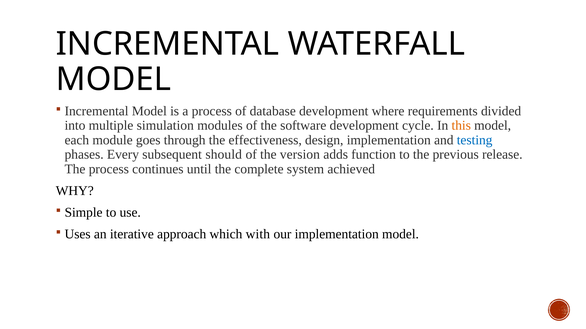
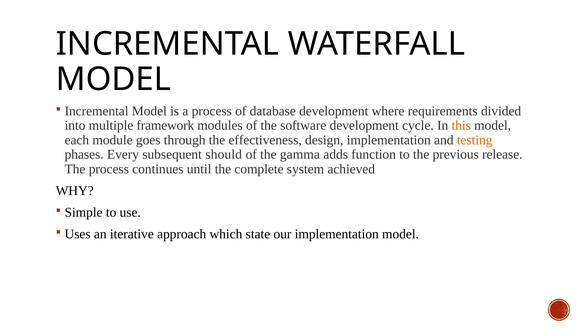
simulation: simulation -> framework (165, 126)
testing colour: blue -> orange (475, 140)
version: version -> gamma (300, 155)
with: with -> state (258, 235)
